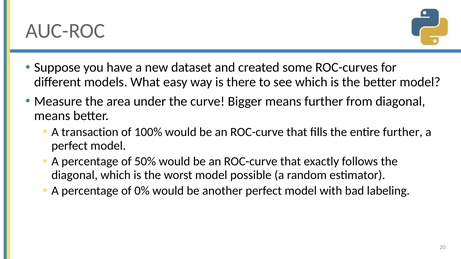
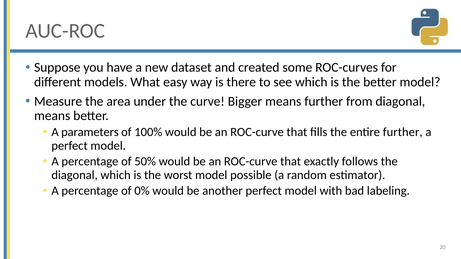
transaction: transaction -> parameters (90, 132)
